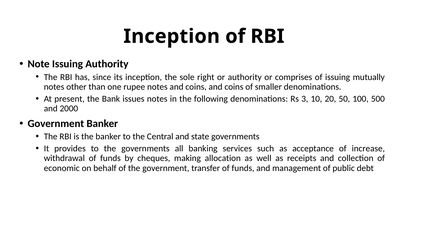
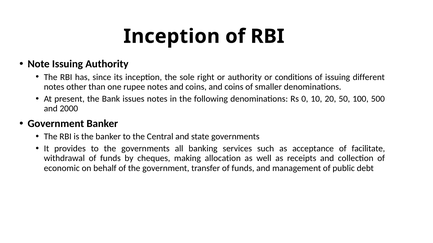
comprises: comprises -> conditions (294, 77)
mutually: mutually -> different (369, 77)
3: 3 -> 0 (305, 99)
increase: increase -> facilitate (368, 149)
